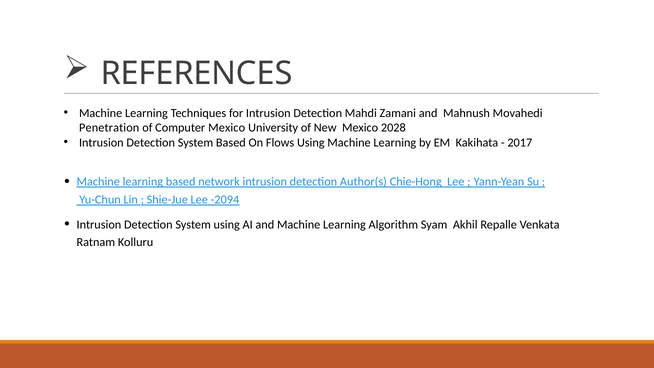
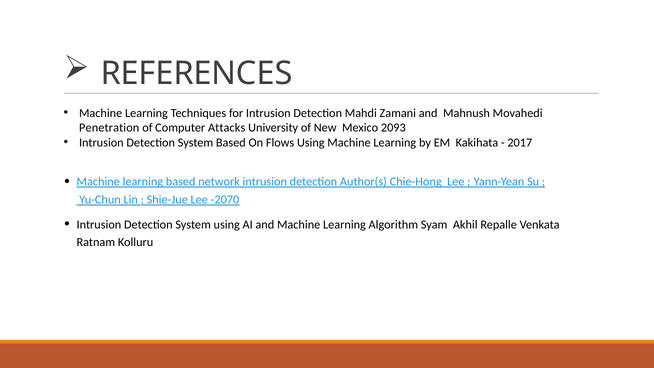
Computer Mexico: Mexico -> Attacks (227, 128)
2028: 2028 -> 2093 (393, 128)
-2094: -2094 -> -2070 (225, 200)
